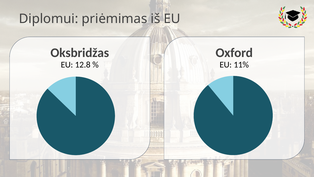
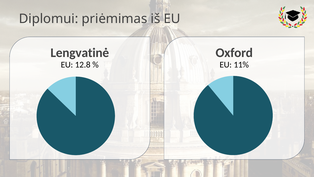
Oksbridžas: Oksbridžas -> Lengvatinė (80, 53)
